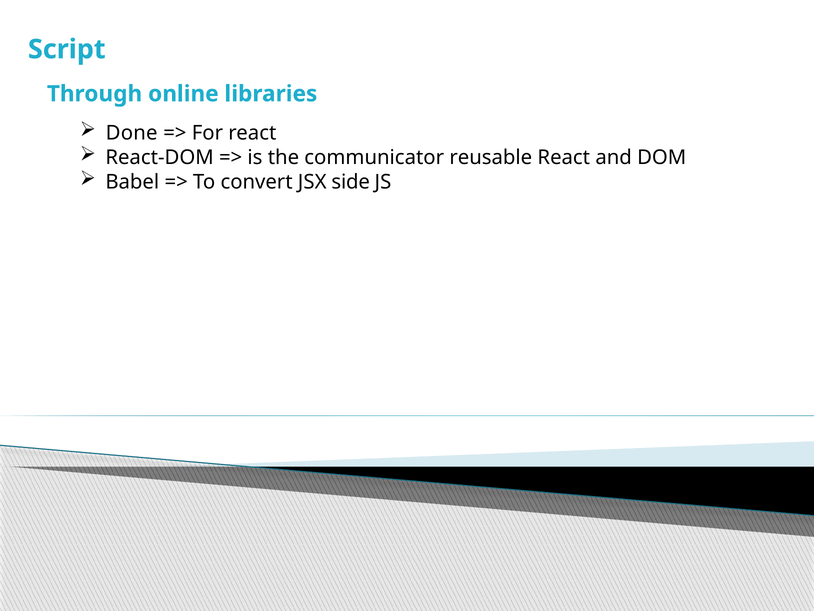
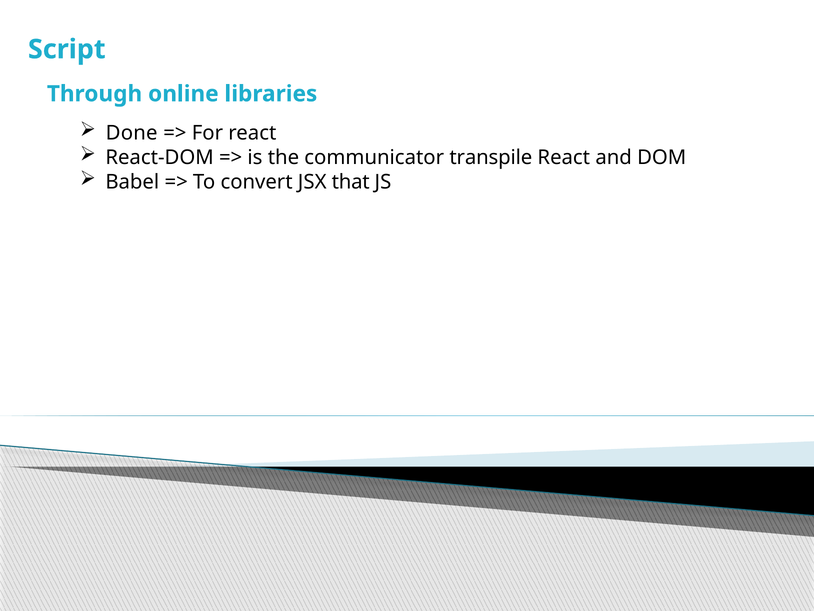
reusable: reusable -> transpile (491, 157)
side: side -> that (351, 182)
